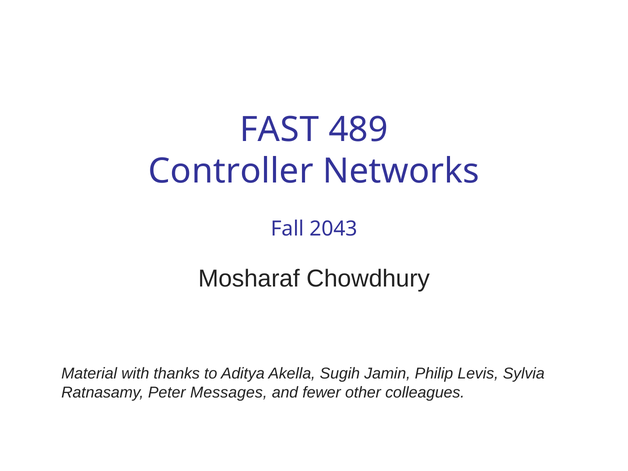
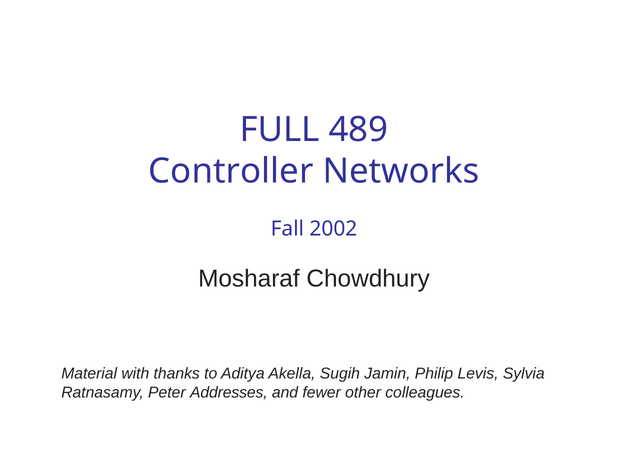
FAST: FAST -> FULL (280, 130)
2043: 2043 -> 2002 (333, 229)
Messages: Messages -> Addresses (229, 392)
